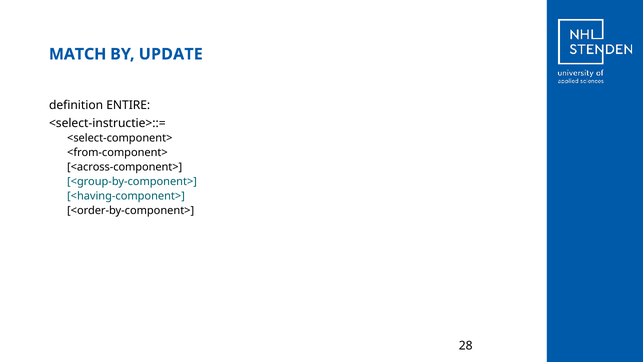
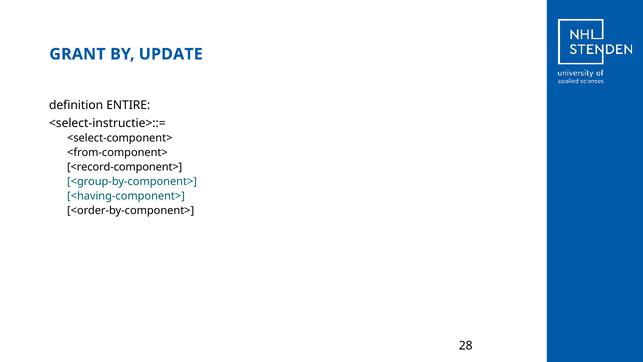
MATCH: MATCH -> GRANT (77, 54)
<across-component>: <across-component> -> <record-component> (125, 167)
